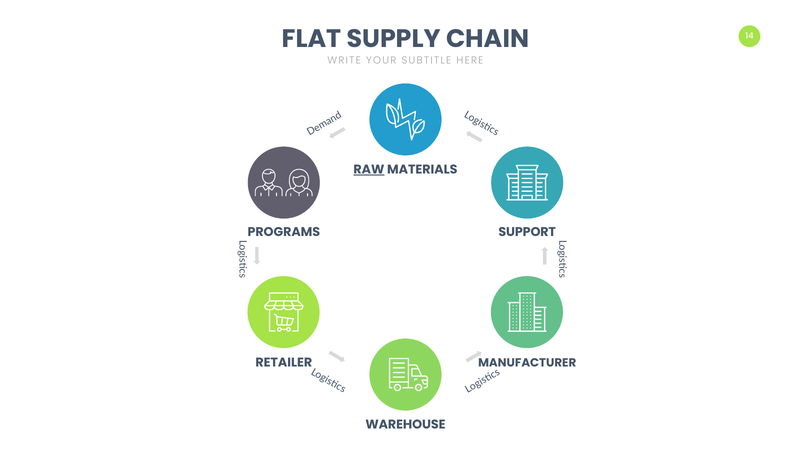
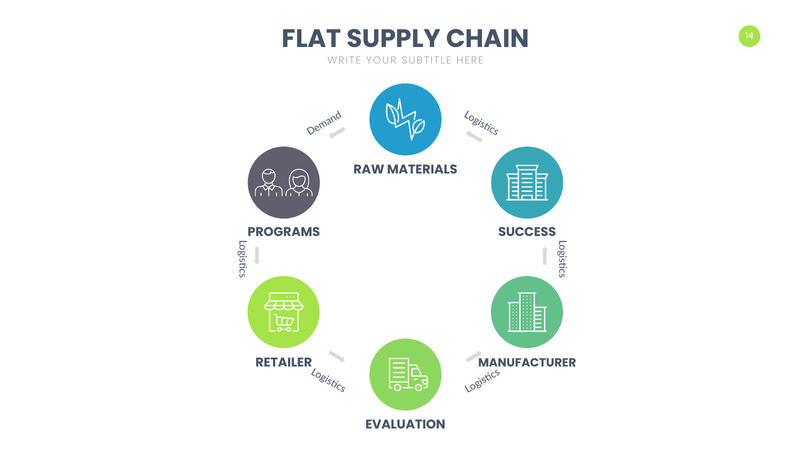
RAW underline: present -> none (369, 170)
SUPPORT: SUPPORT -> SUCCESS (527, 232)
WAREHOUSE: WAREHOUSE -> EVALUATION (405, 425)
